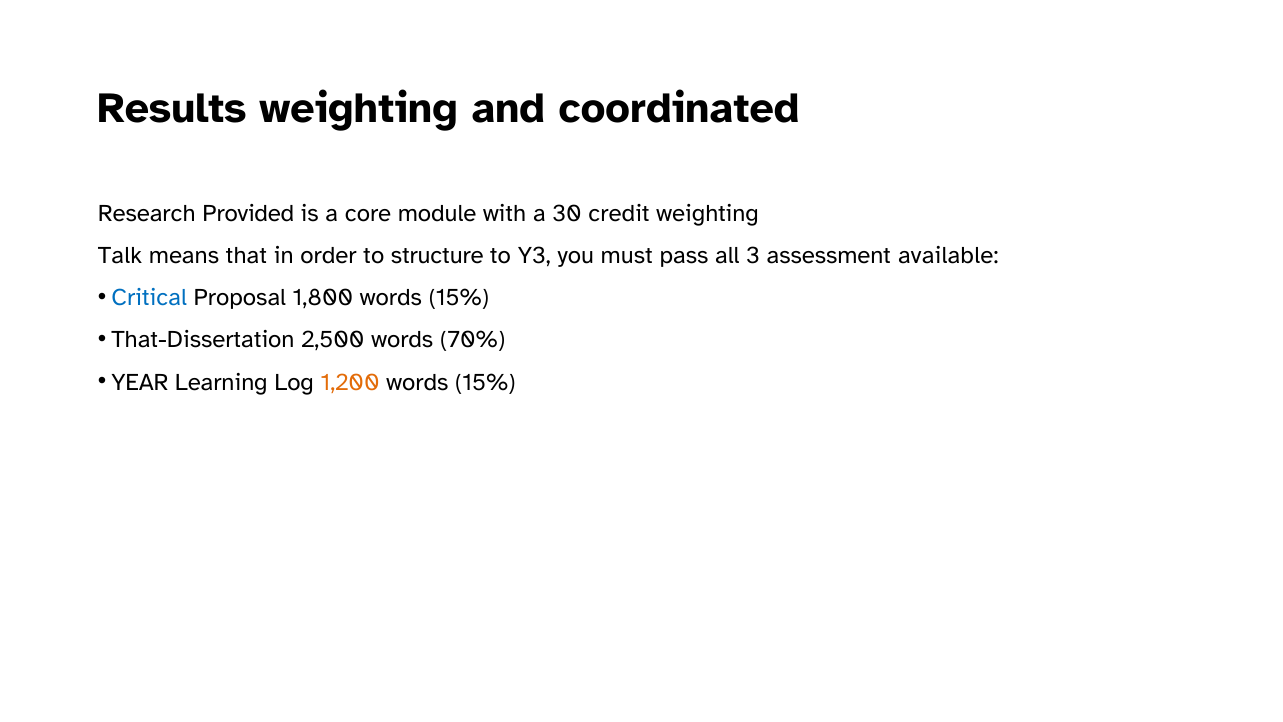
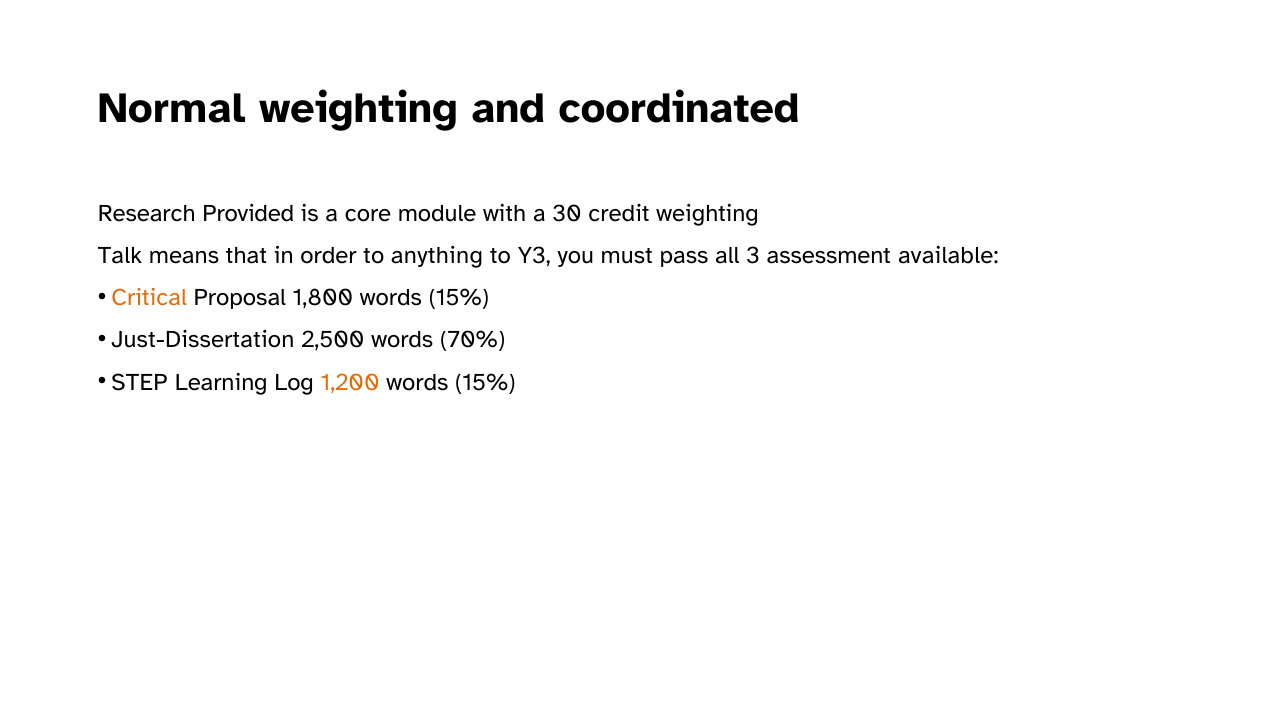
Results: Results -> Normal (172, 108)
structure: structure -> anything (437, 255)
Critical colour: blue -> orange (149, 298)
That-Dissertation: That-Dissertation -> Just-Dissertation (203, 340)
YEAR: YEAR -> STEP (140, 382)
